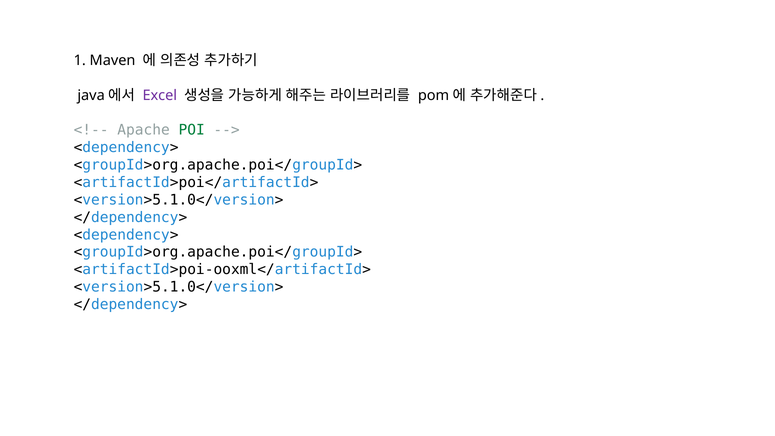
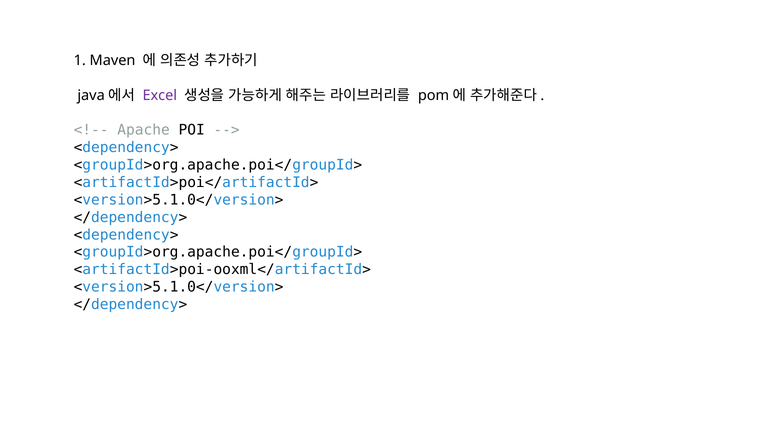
POI colour: green -> black (192, 130)
